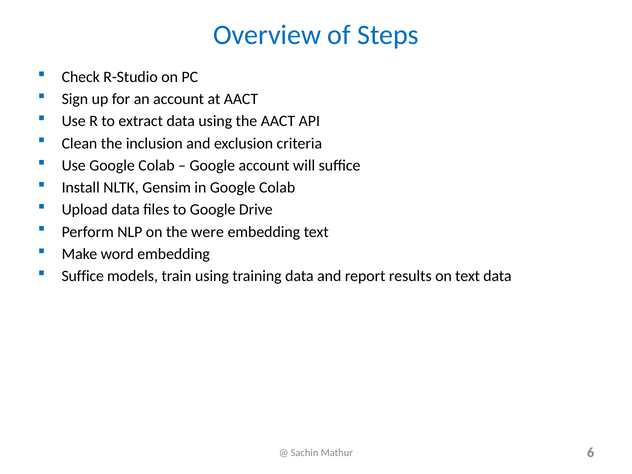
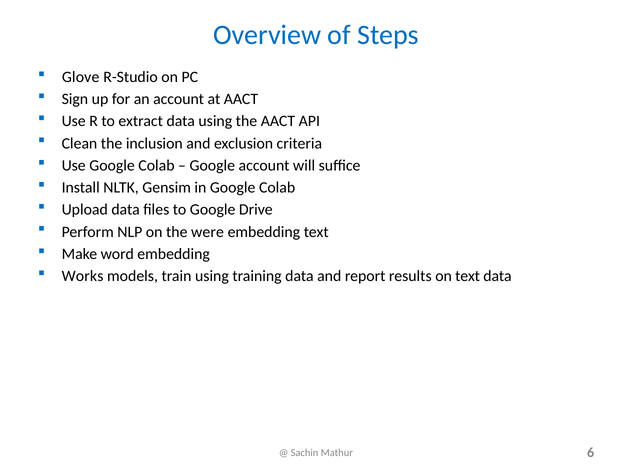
Check: Check -> Glove (81, 77)
Suffice: Suffice -> Works (83, 276)
